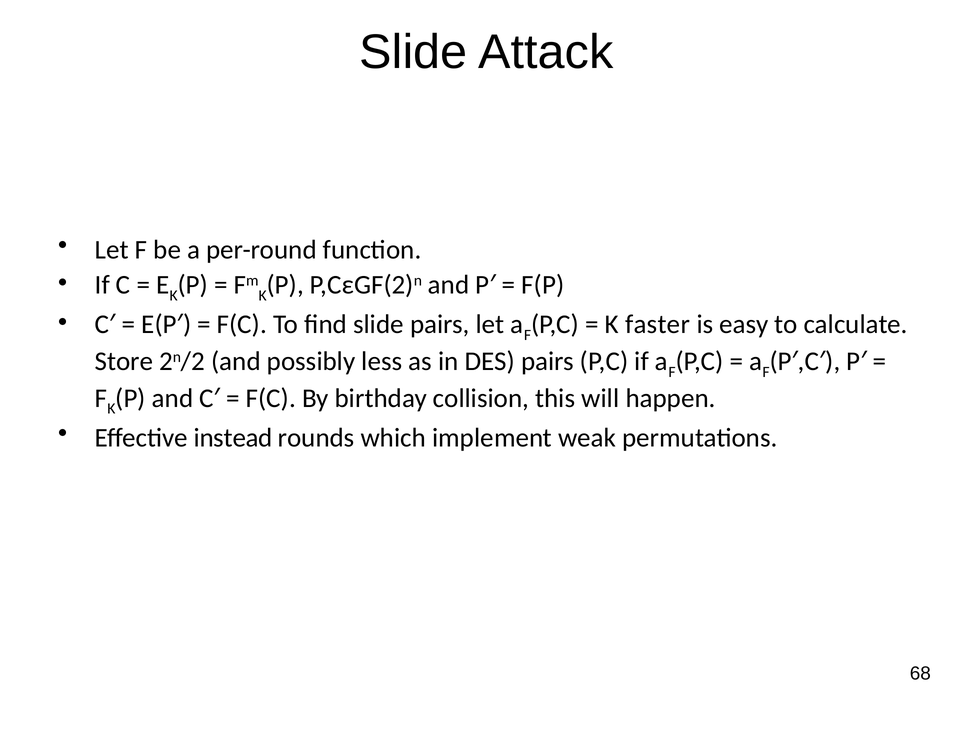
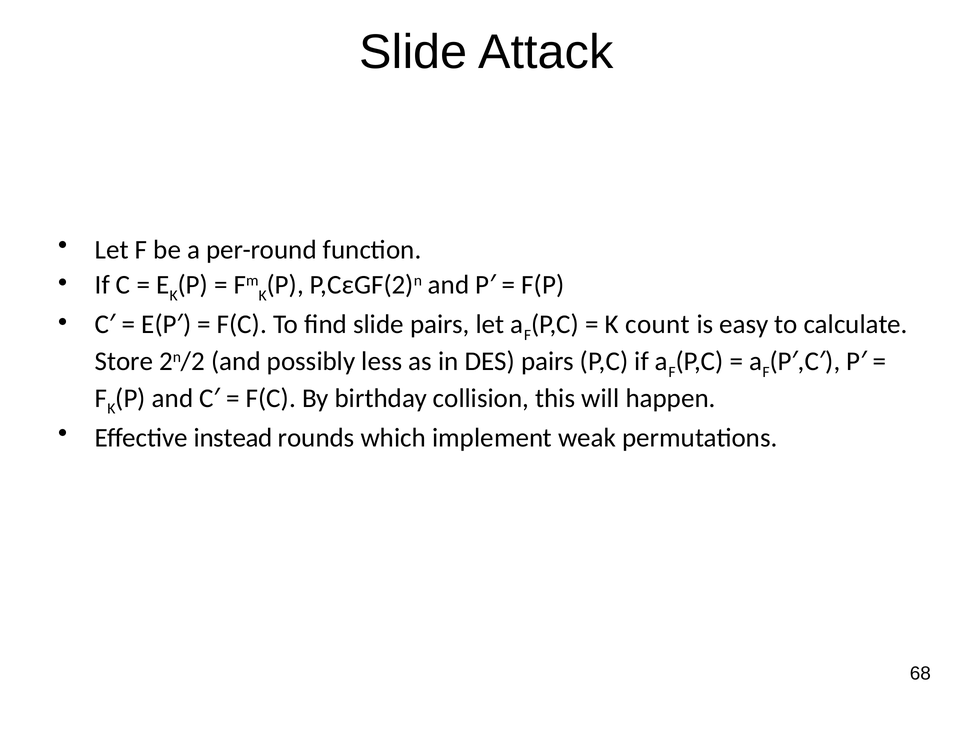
faster: faster -> count (658, 325)
